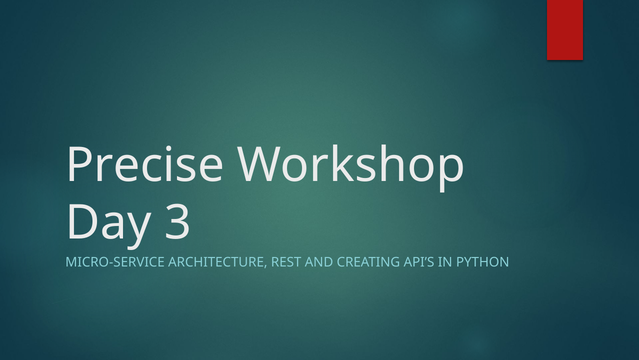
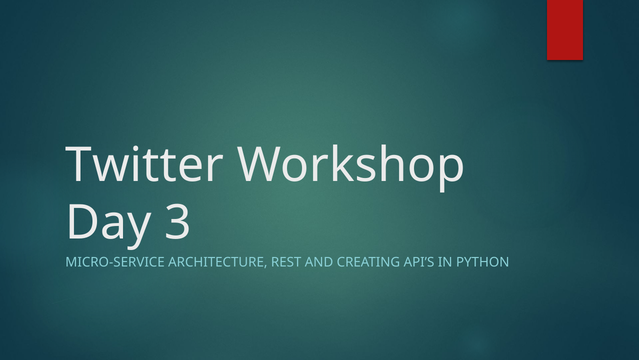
Precise: Precise -> Twitter (145, 165)
